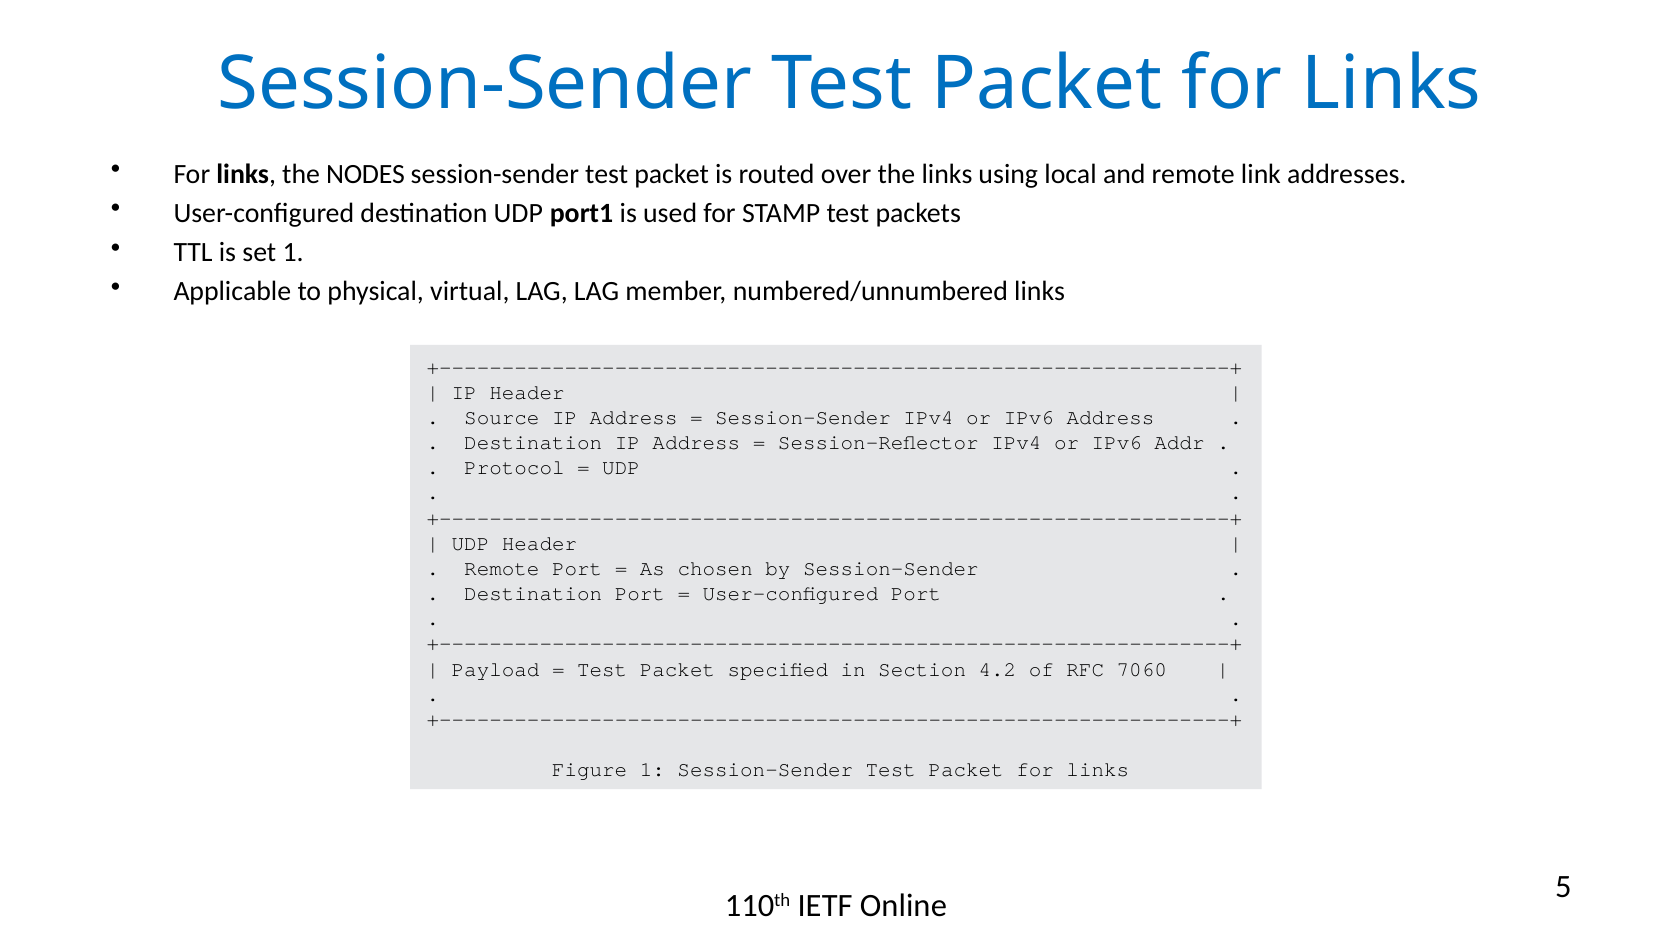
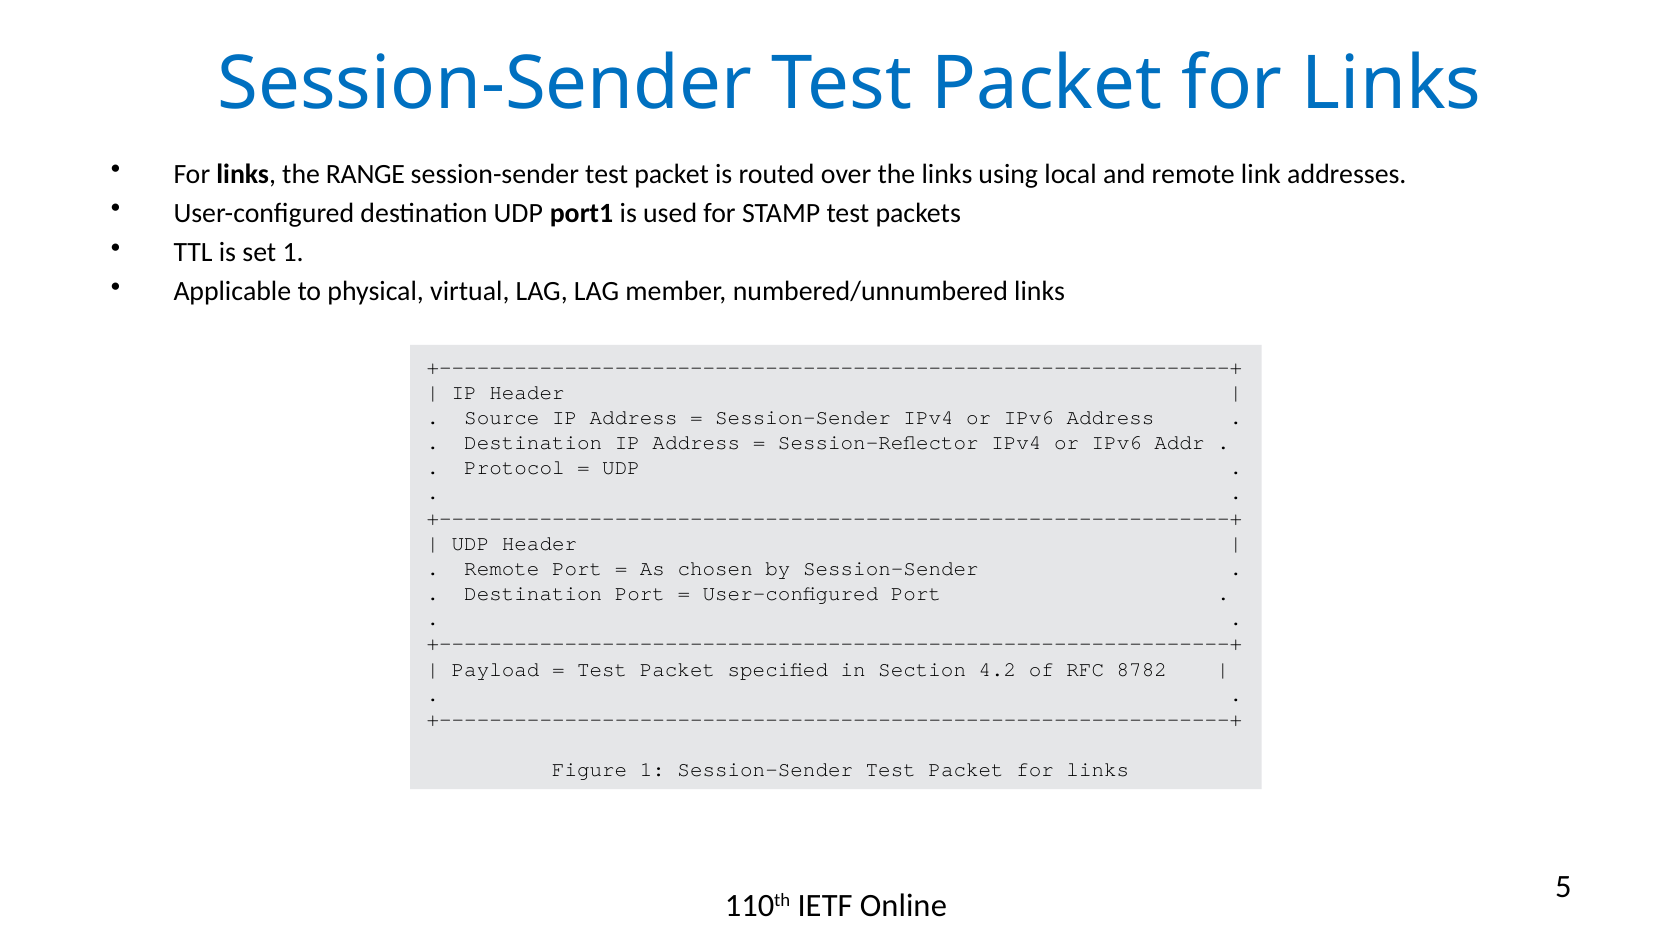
NODES: NODES -> RANGE (365, 174)
7060: 7060 -> 8782 (1142, 669)
